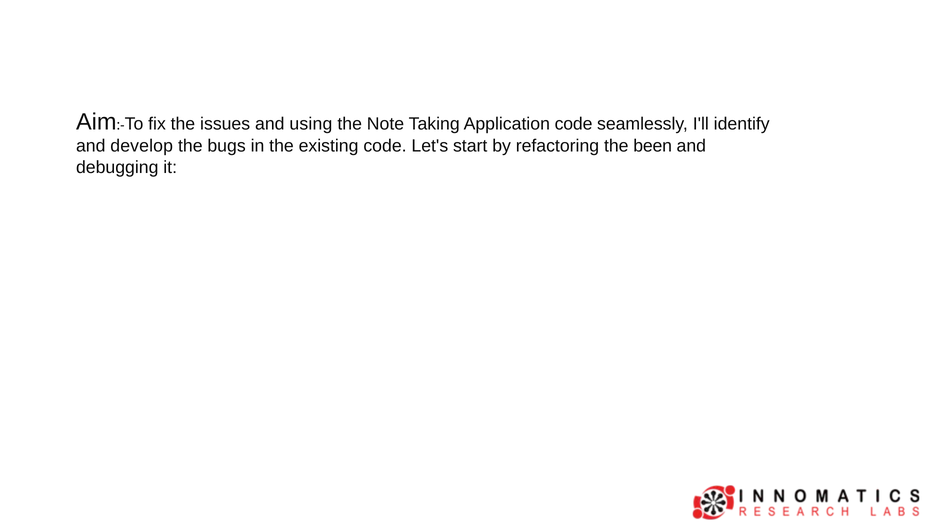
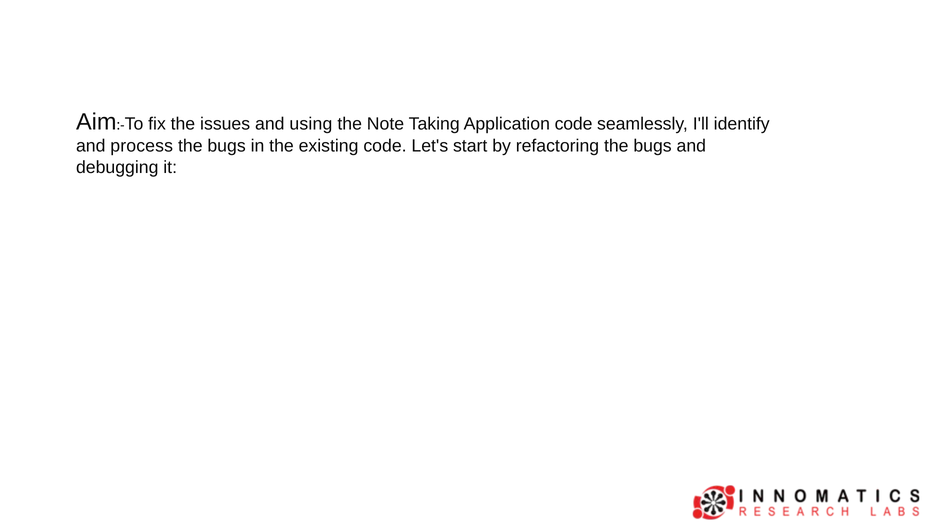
develop: develop -> process (142, 146)
refactoring the been: been -> bugs (653, 146)
